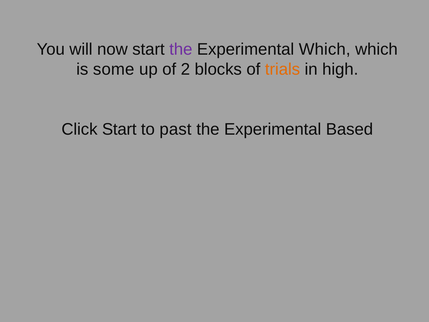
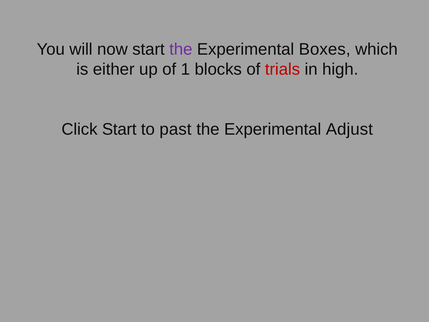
Experimental Which: Which -> Boxes (325, 49)
some: some -> either (114, 69)
2: 2 -> 1 (185, 69)
trials colour: orange -> red (282, 69)
Based: Based -> Adjust (349, 129)
